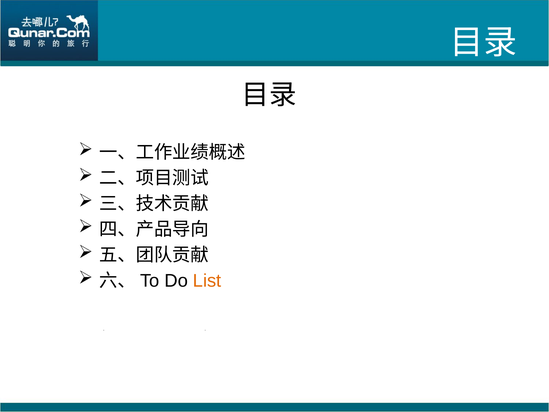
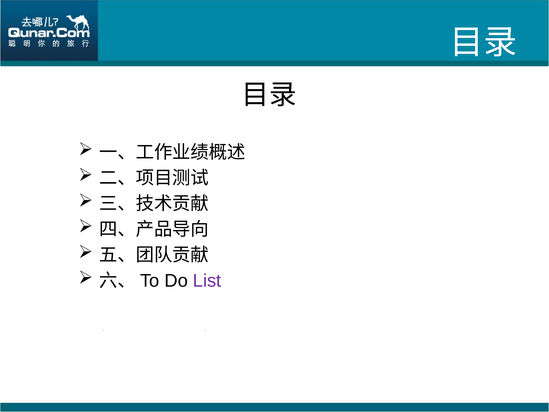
List colour: orange -> purple (207, 281)
